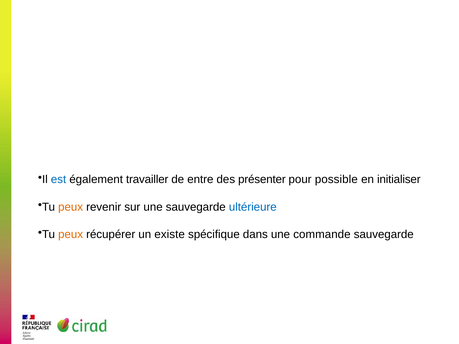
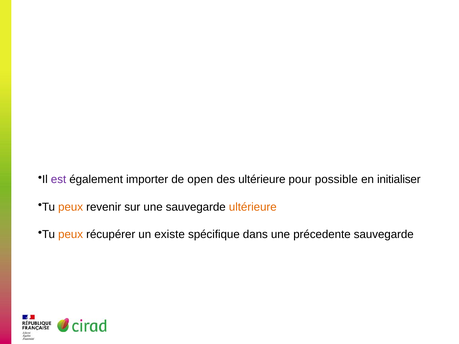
est colour: blue -> purple (59, 180)
travailler: travailler -> importer (147, 180)
entre: entre -> open (200, 180)
des présenter: présenter -> ultérieure (262, 180)
ultérieure colour: blue -> orange (253, 207)
commande: commande -> précedente (322, 235)
